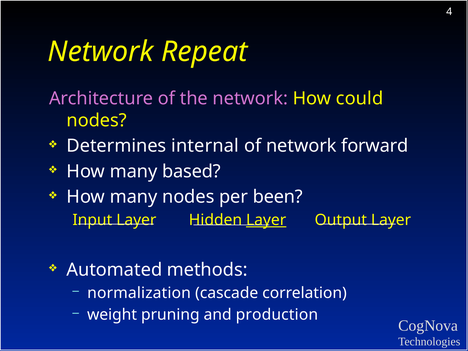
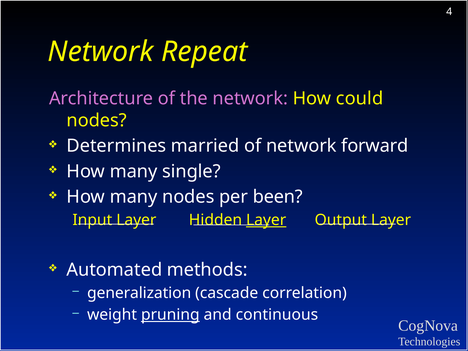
internal: internal -> married (205, 146)
based: based -> single (191, 171)
normalization: normalization -> generalization (139, 293)
pruning underline: none -> present (170, 315)
production: production -> continuous (277, 315)
